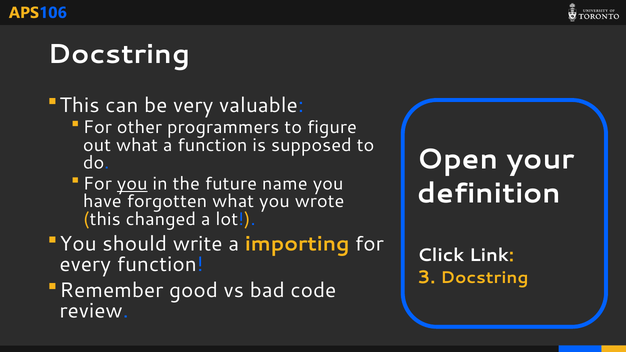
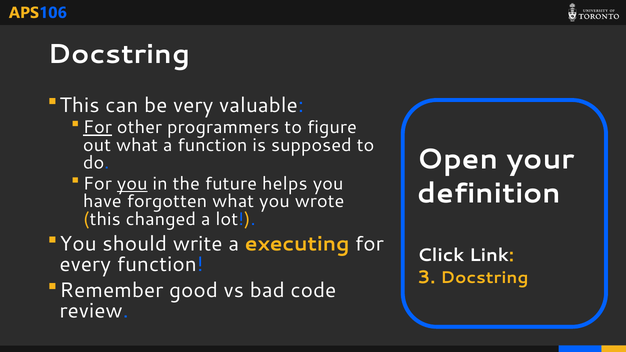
For underline: none -> present (97, 127)
name: name -> helps (285, 184)
importing: importing -> executing (297, 244)
